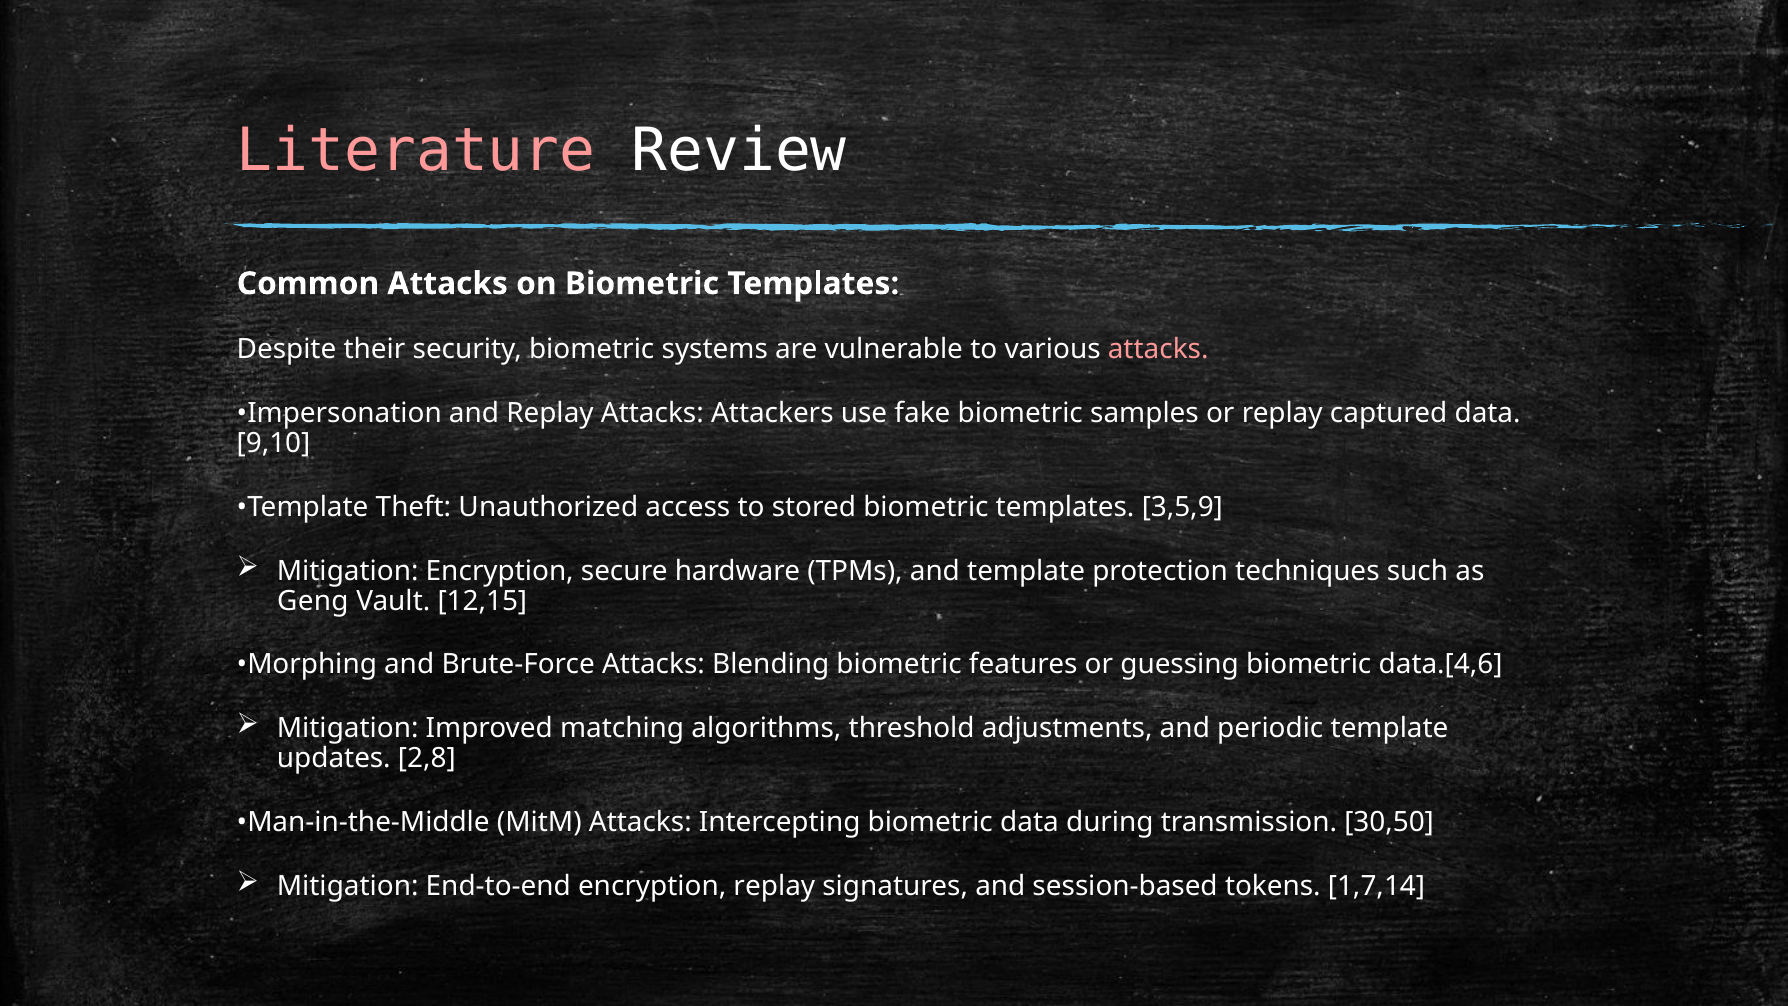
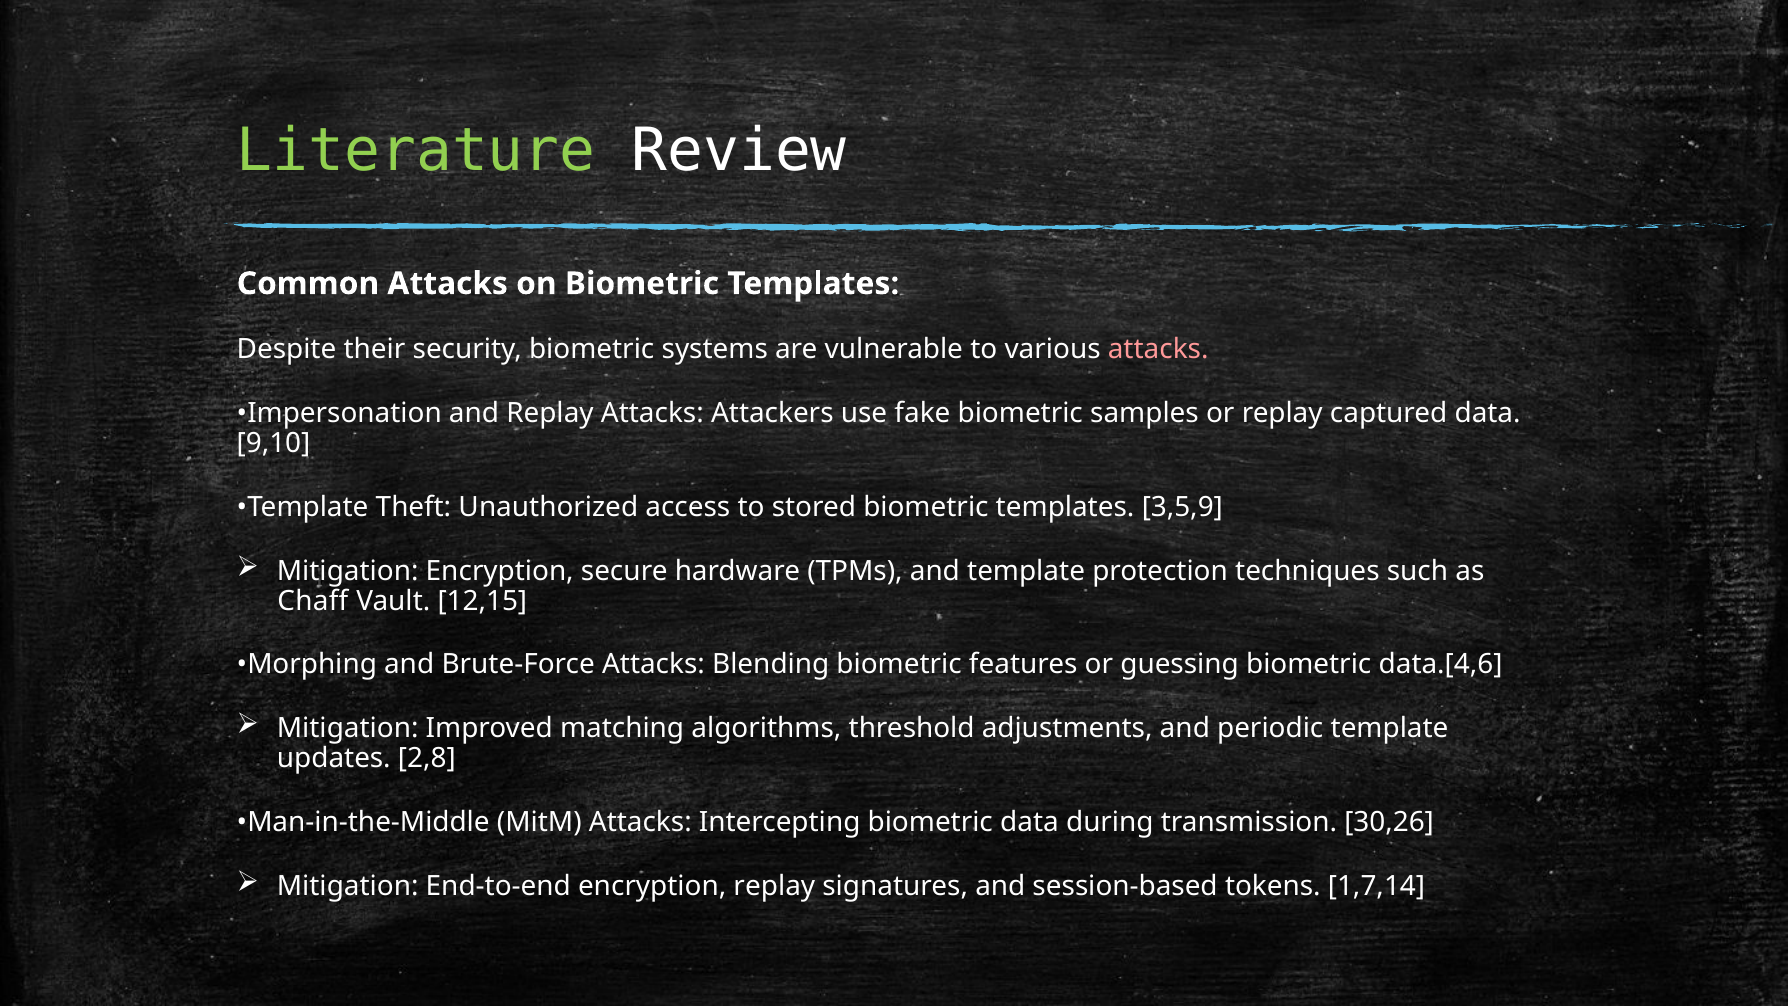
Literature colour: pink -> light green (416, 151)
Geng: Geng -> Chaff (313, 601)
30,50: 30,50 -> 30,26 (1389, 822)
